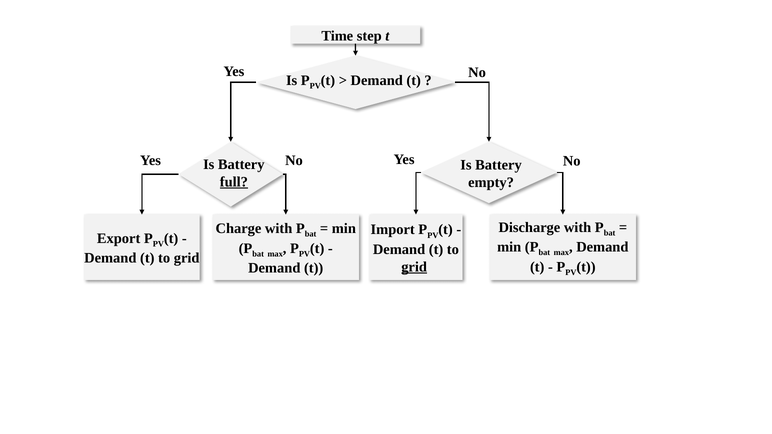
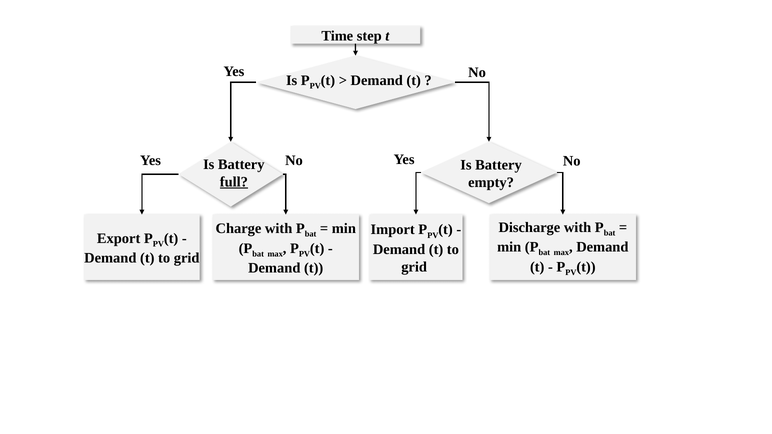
grid underline: present -> none (414, 267)
